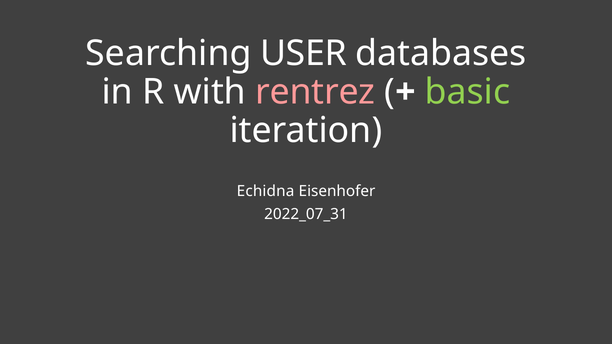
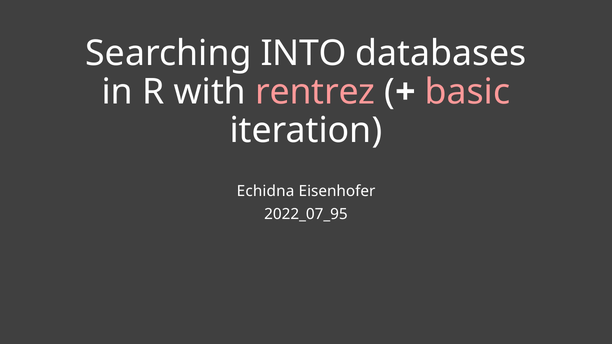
USER: USER -> INTO (304, 53)
basic colour: light green -> pink (467, 92)
2022_07_31: 2022_07_31 -> 2022_07_95 (306, 214)
